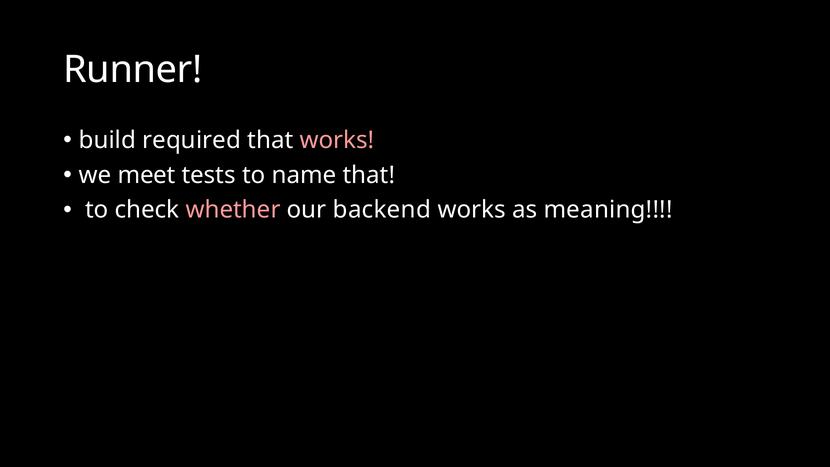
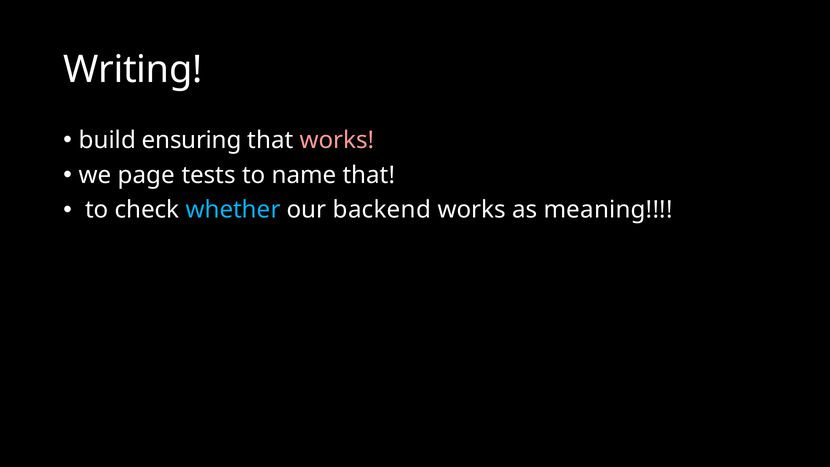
Runner: Runner -> Writing (133, 70)
required: required -> ensuring (192, 140)
meet: meet -> page (146, 175)
whether colour: pink -> light blue (233, 210)
